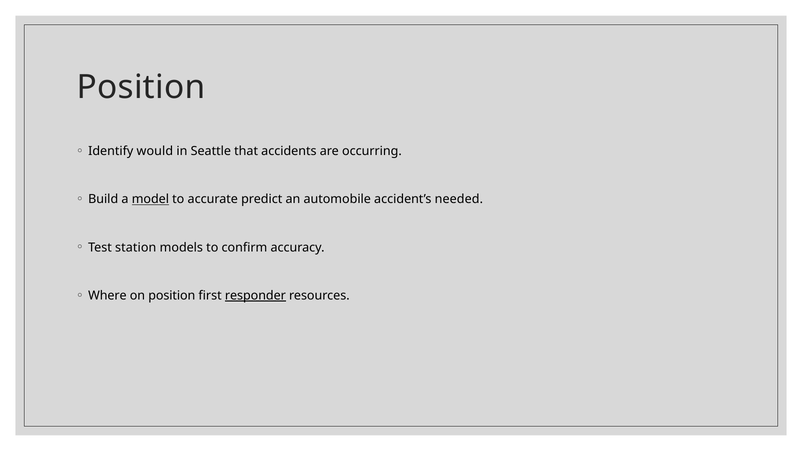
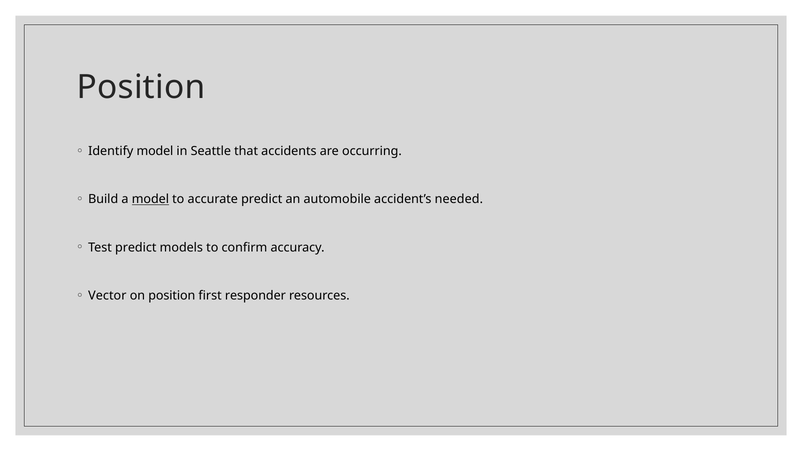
Identify would: would -> model (155, 151)
Test station: station -> predict (136, 247)
Where: Where -> Vector (107, 296)
responder underline: present -> none (255, 296)
